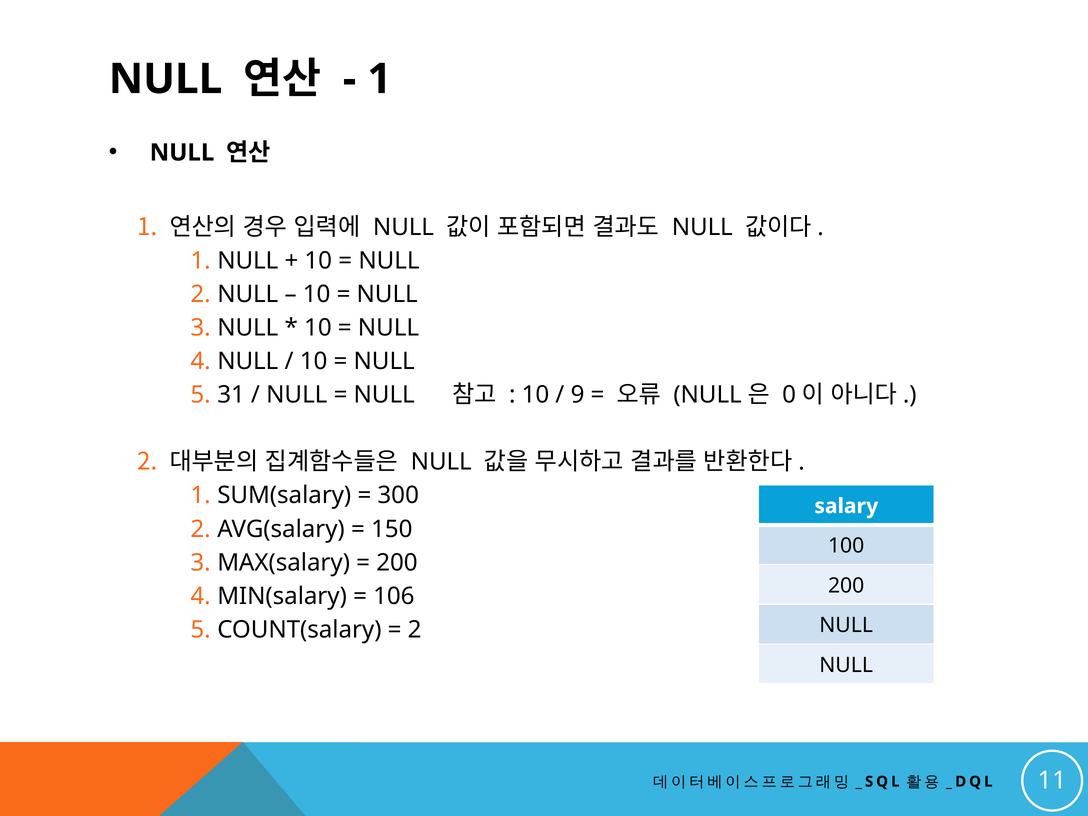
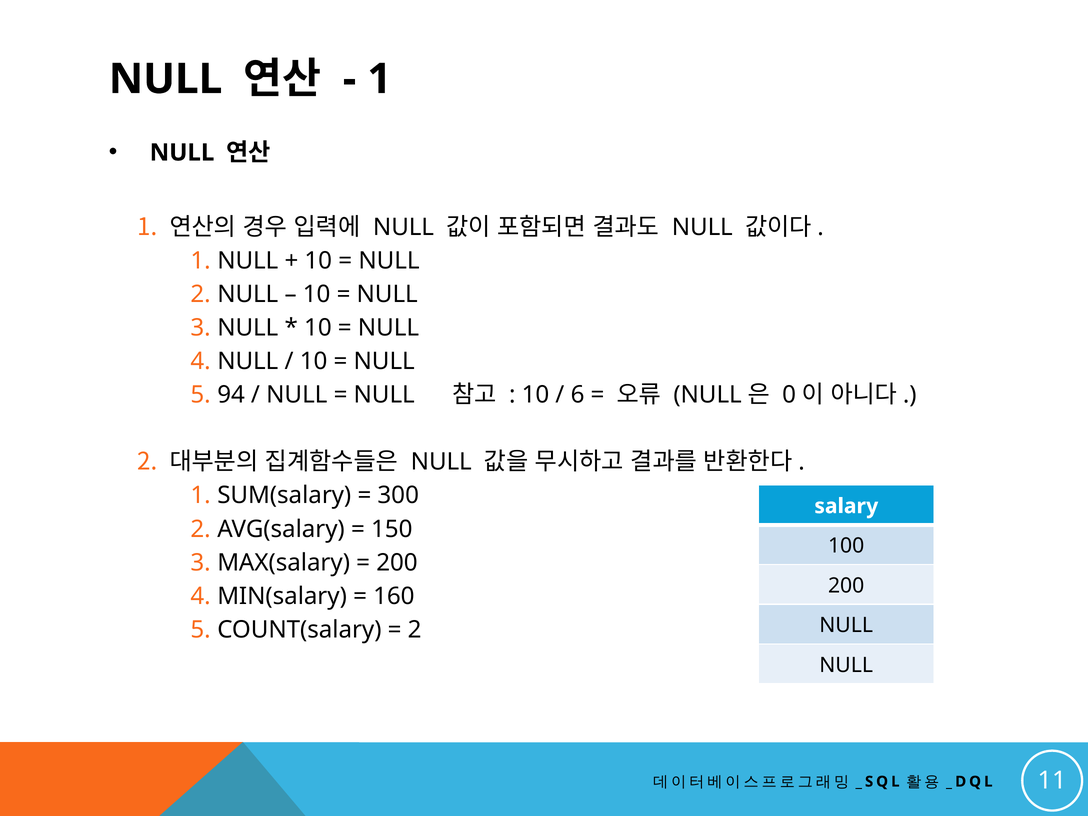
31: 31 -> 94 (231, 395)
9: 9 -> 6 (578, 395)
106: 106 -> 160 (394, 596)
